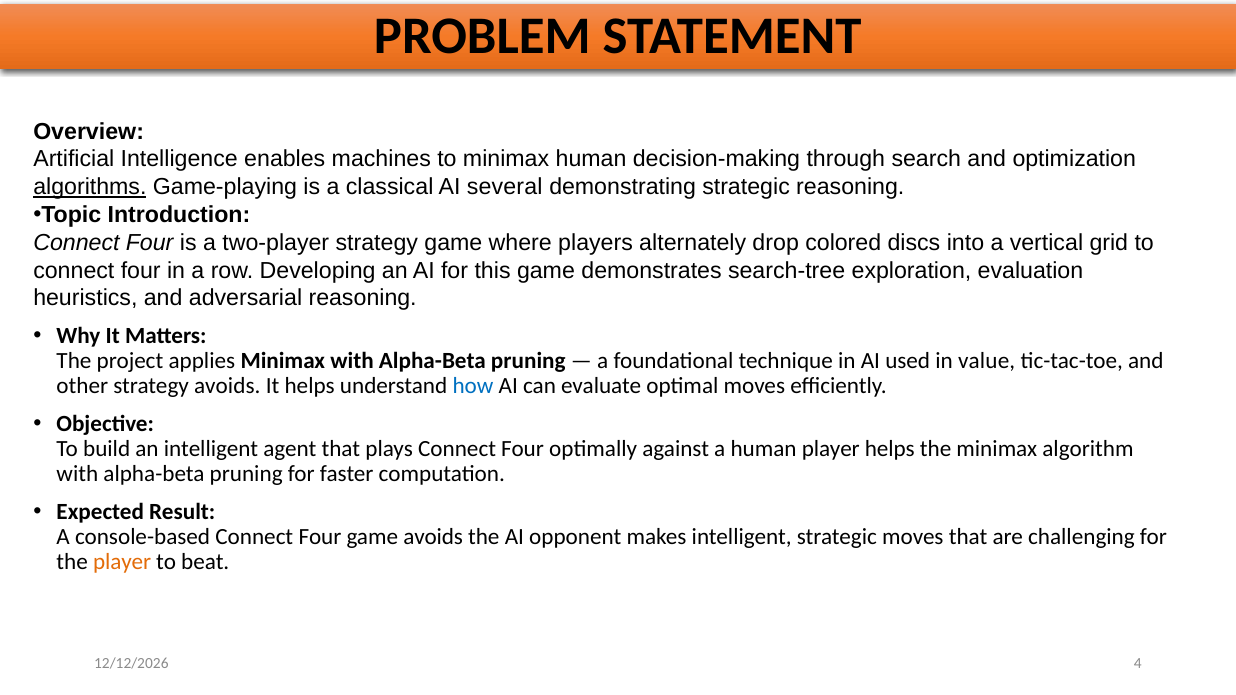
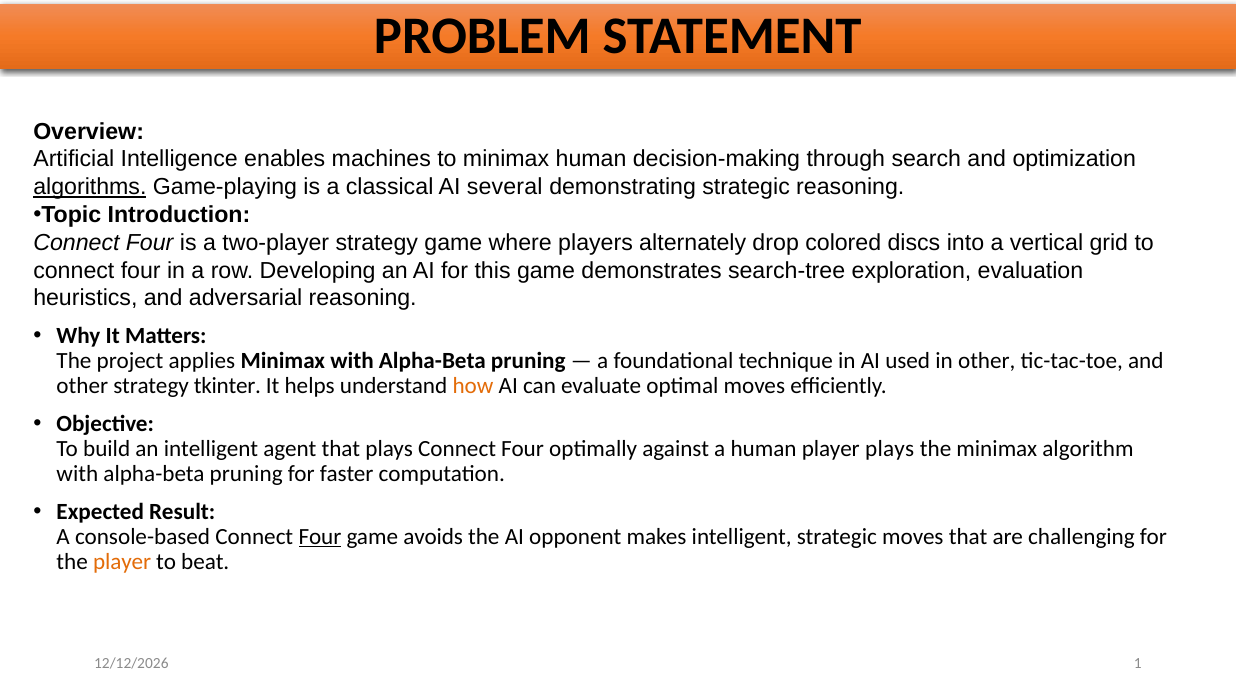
in value: value -> other (987, 361)
strategy avoids: avoids -> tkinter (227, 386)
how colour: blue -> orange (473, 386)
player helps: helps -> plays (890, 449)
Four underline: none -> present (320, 537)
4: 4 -> 1 (1138, 664)
